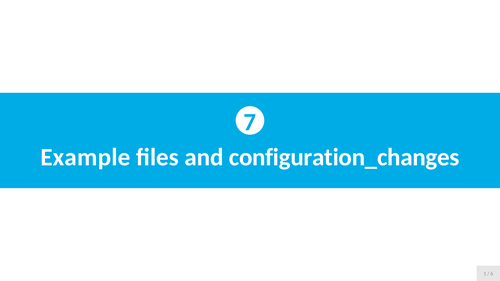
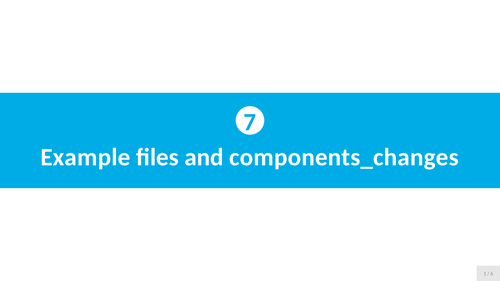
configuration_changes: configuration_changes -> components_changes (344, 157)
